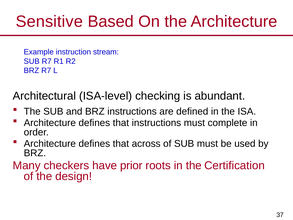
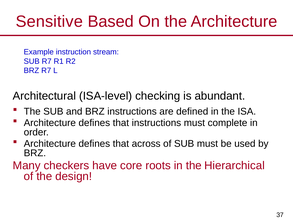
prior: prior -> core (131, 165)
Certification: Certification -> Hierarchical (234, 165)
